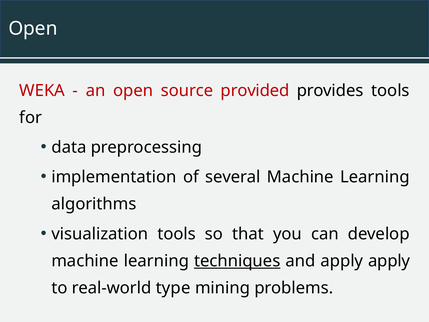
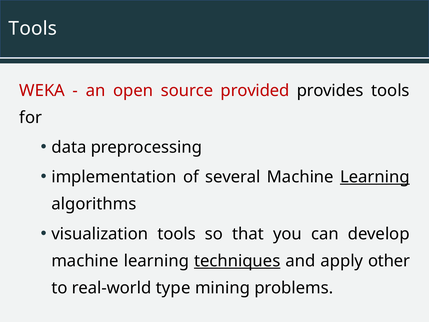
Open: Open -> Tools (33, 28)
Learning underline: none -> present (375, 177)
apply apply: apply -> other (389, 261)
